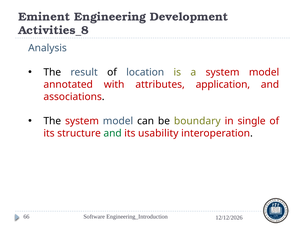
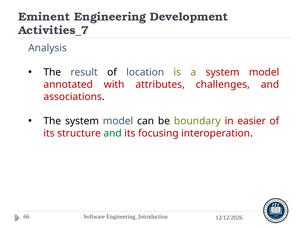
Activities_8: Activities_8 -> Activities_7 (54, 31)
application: application -> challenges (223, 85)
system colour: red -> black (82, 121)
single: single -> easier (252, 121)
usability: usability -> focusing (158, 134)
